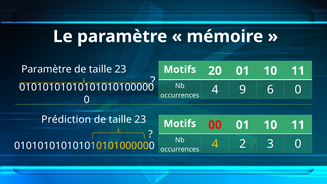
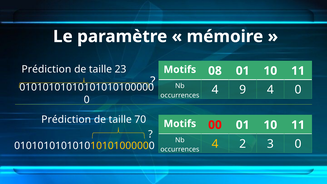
Paramètre: Paramètre -> Prédiction (46, 69)
20: 20 -> 08 (215, 71)
9 6: 6 -> 4 (270, 90)
23: 23 -> 70 (140, 120)
